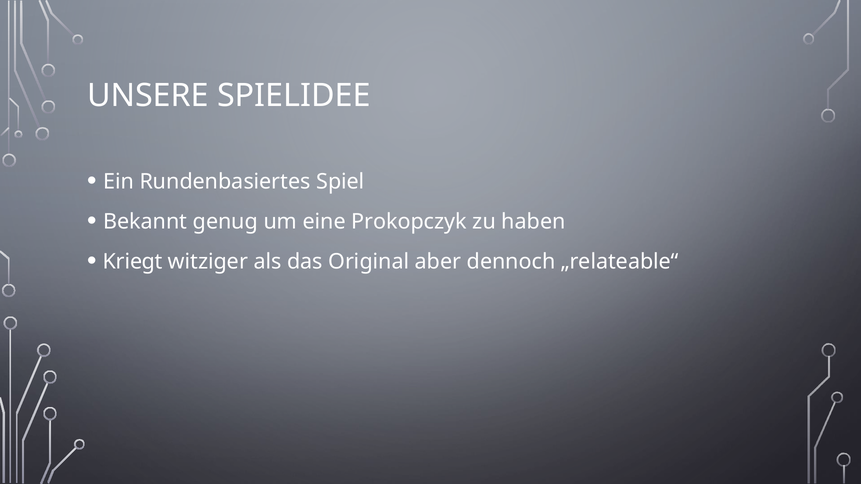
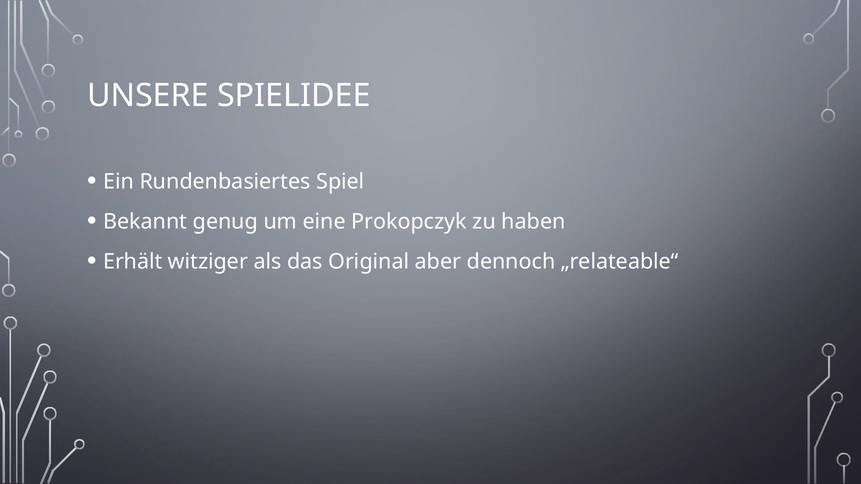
Kriegt: Kriegt -> Erhält (133, 262)
